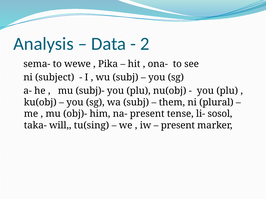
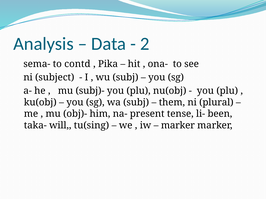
wewe: wewe -> contd (77, 64)
sosol: sosol -> been (220, 114)
present: present -> marker (178, 126)
